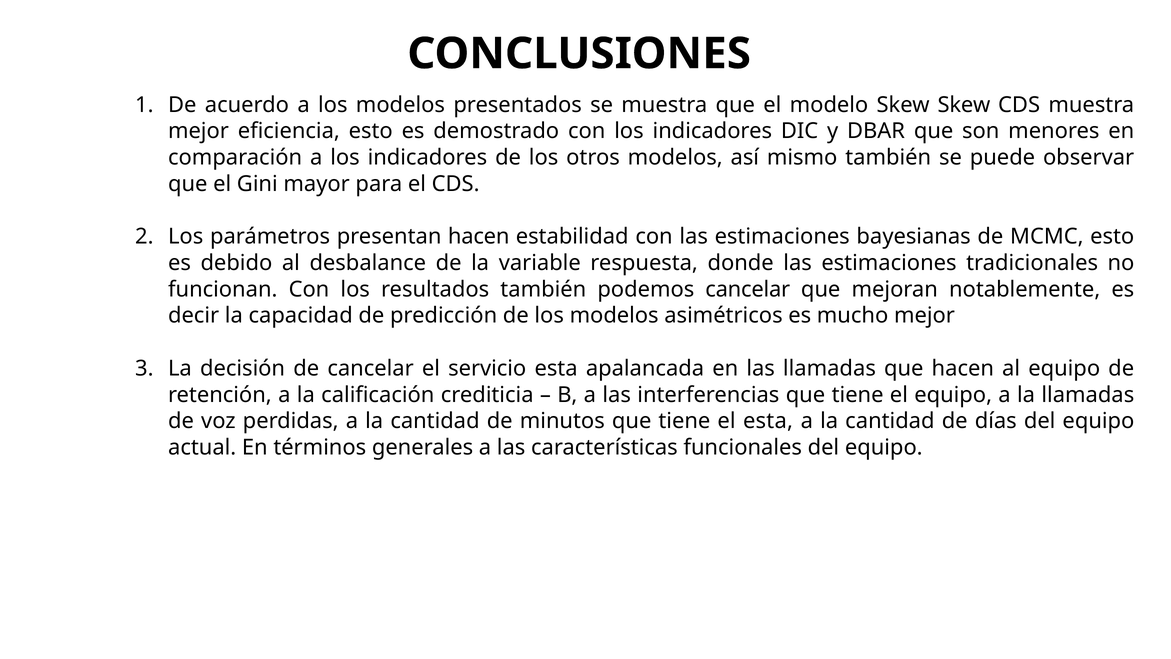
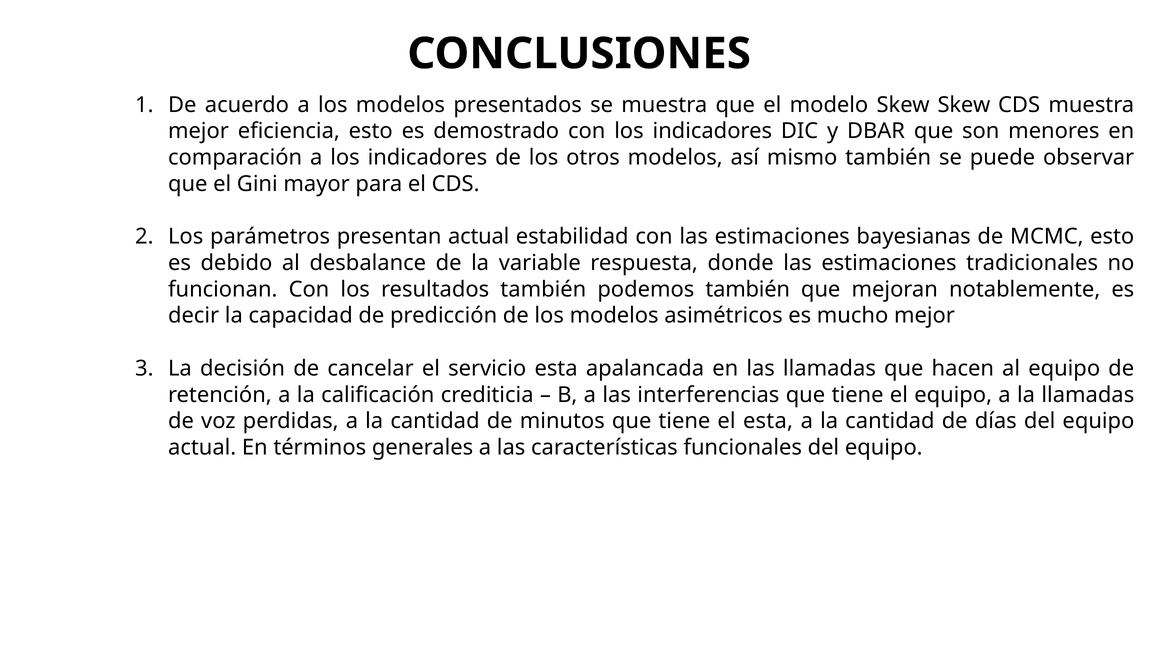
presentan hacen: hacen -> actual (479, 236)
podemos cancelar: cancelar -> también (748, 289)
